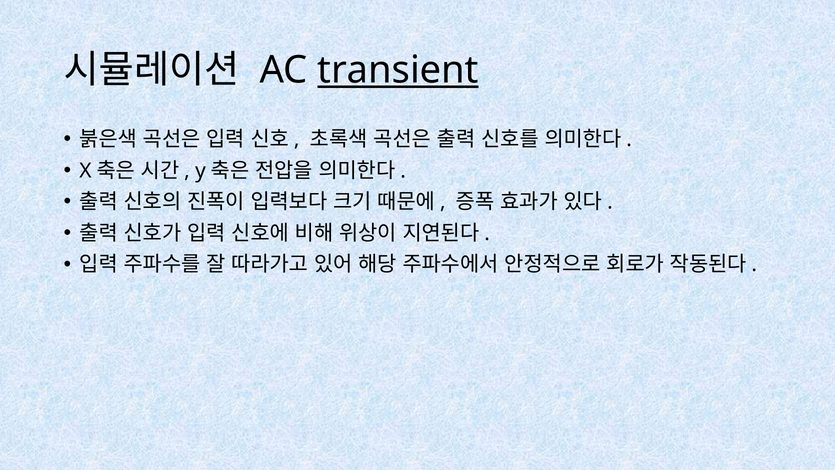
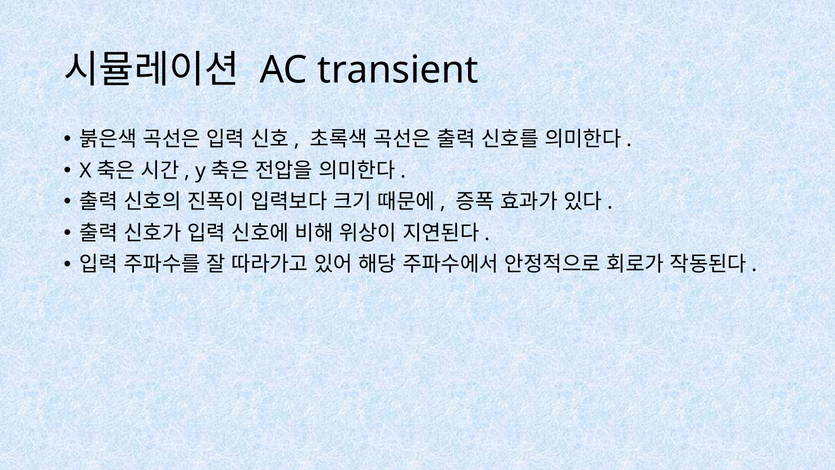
transient underline: present -> none (398, 70)
